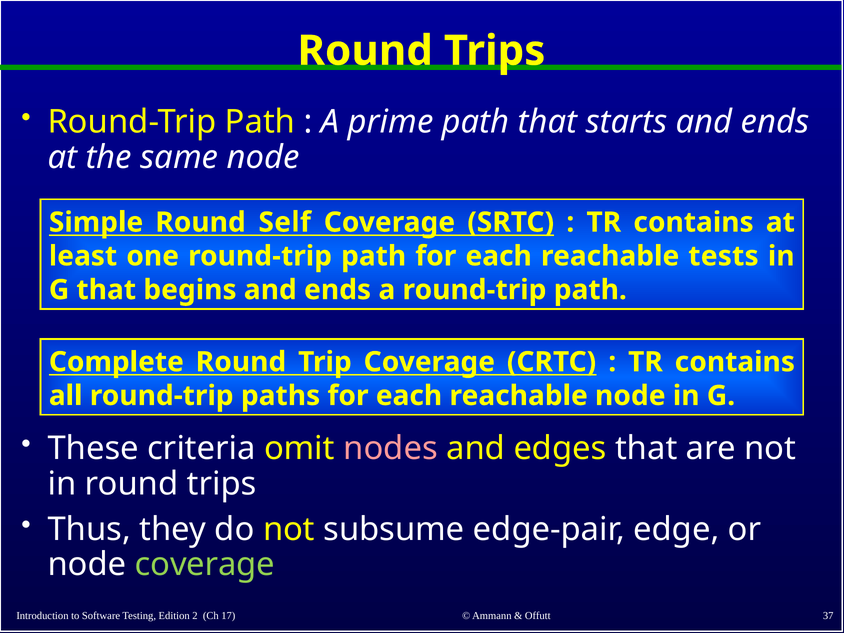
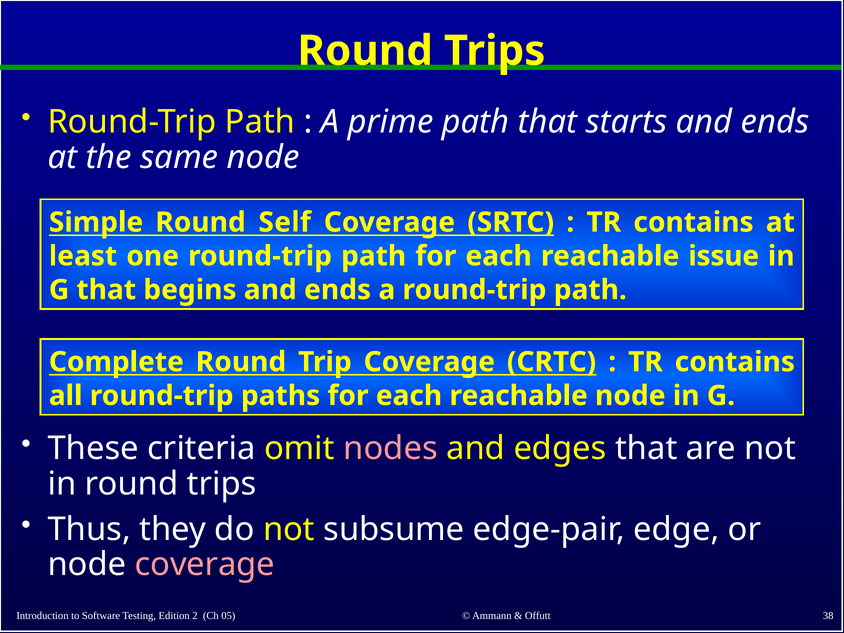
tests: tests -> issue (724, 256)
coverage colour: light green -> pink (205, 565)
17: 17 -> 05 (228, 616)
37: 37 -> 38 (828, 616)
